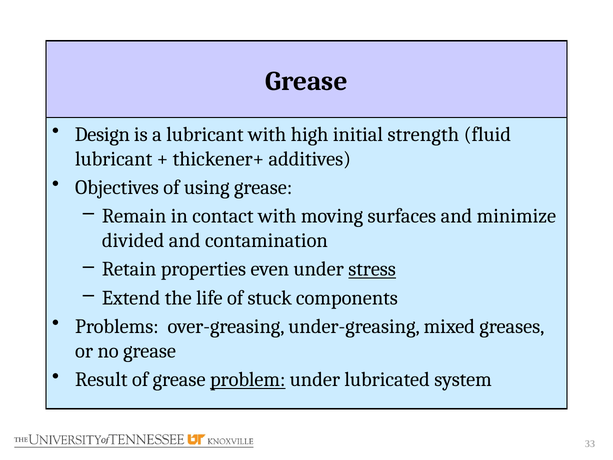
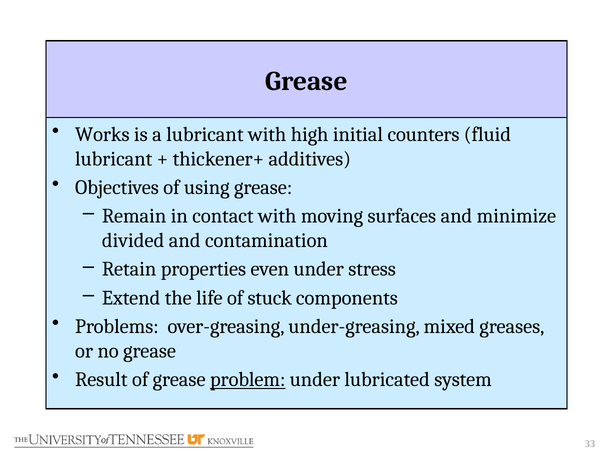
Design: Design -> Works (102, 134)
strength: strength -> counters (423, 134)
stress underline: present -> none (372, 269)
